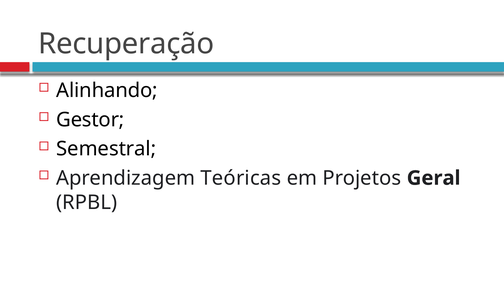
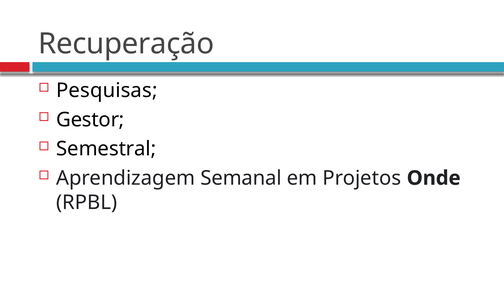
Alinhando: Alinhando -> Pesquisas (107, 91)
Teóricas: Teóricas -> Semanal (241, 178)
Geral: Geral -> Onde (434, 178)
